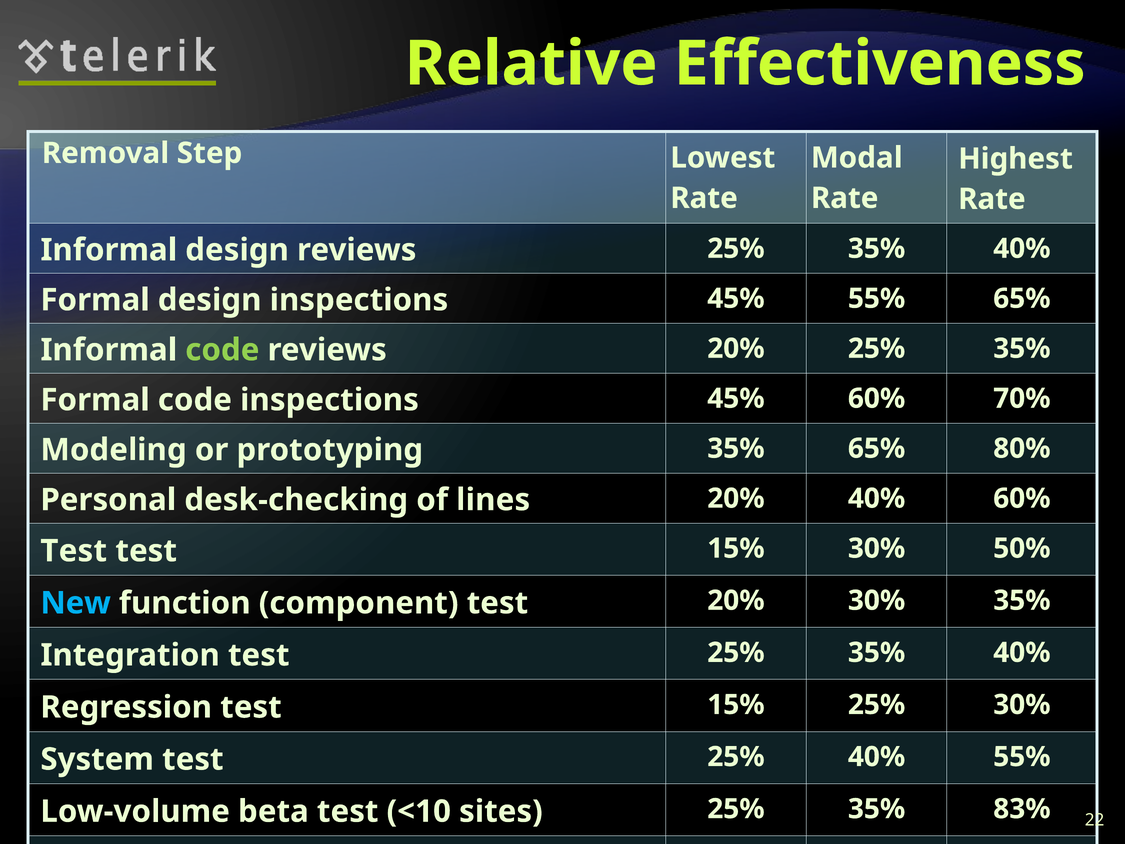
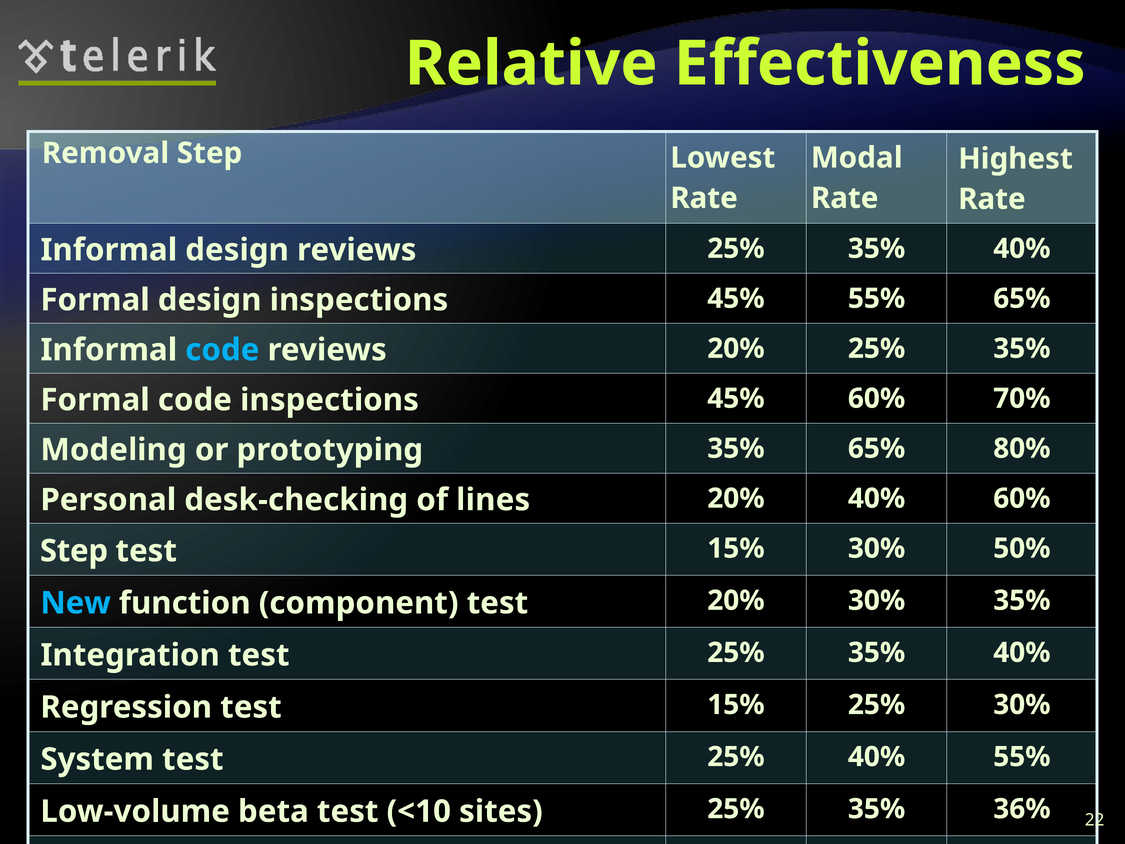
code colour: light green -> light blue (222, 350)
Test: Test -> Step (74, 551)
83%: 83% -> 36% (1022, 809)
